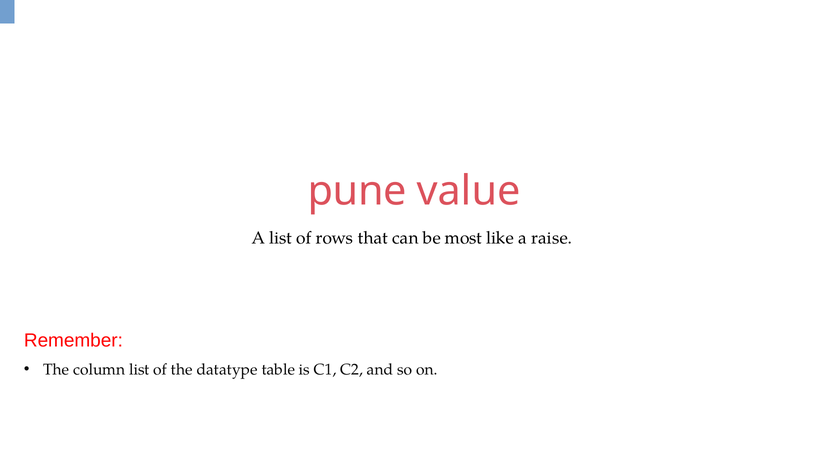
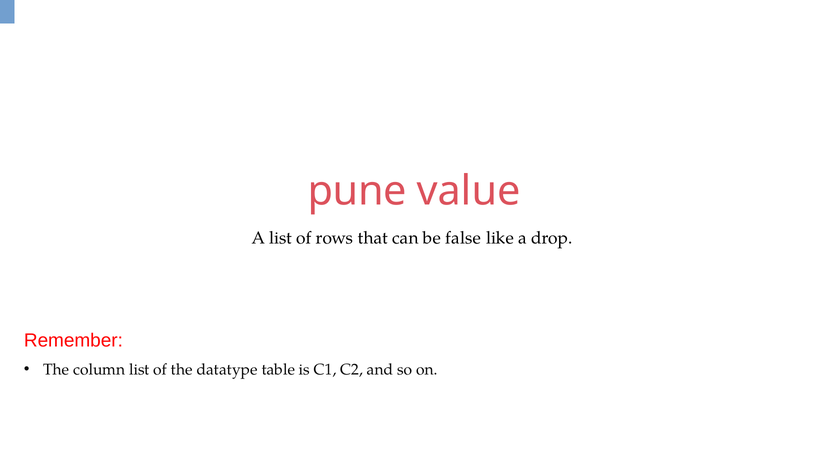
most: most -> false (463, 238)
raise: raise -> drop (552, 238)
